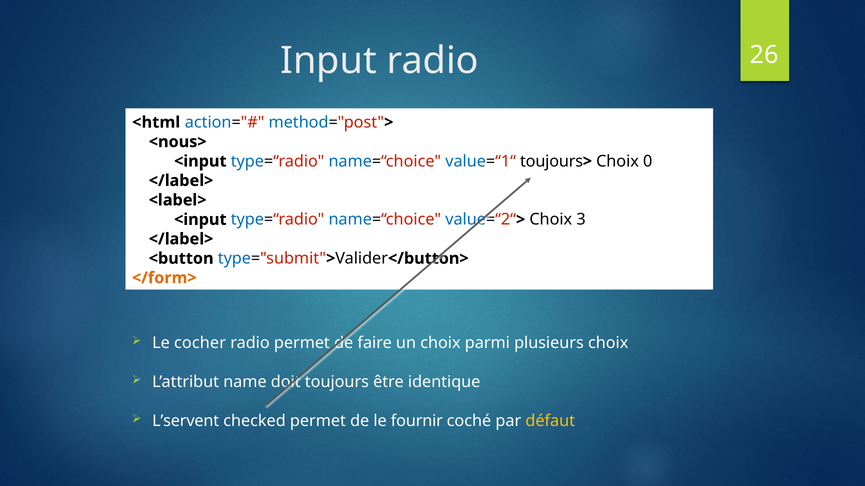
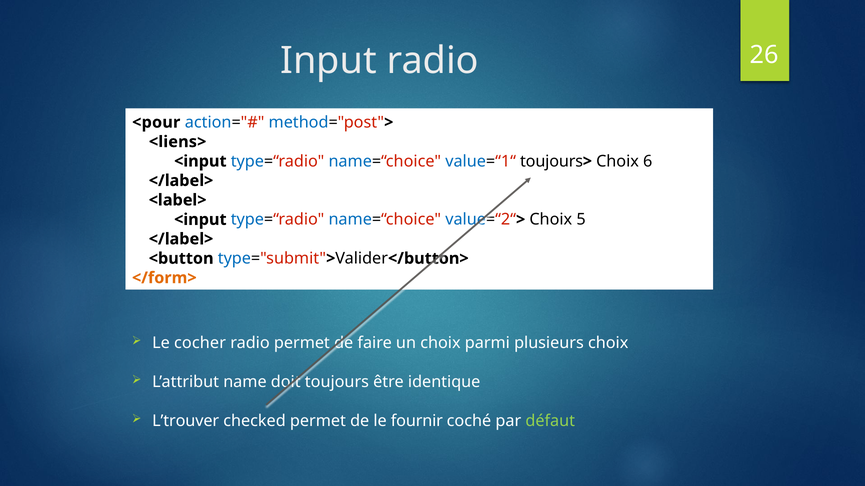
<html: <html -> <pour (156, 122)
<nous>: <nous> -> <liens> (178, 142)
0: 0 -> 6 (648, 161)
3: 3 -> 5 (581, 220)
L’servent: L’servent -> L’trouver (186, 421)
défaut colour: yellow -> light green (550, 421)
